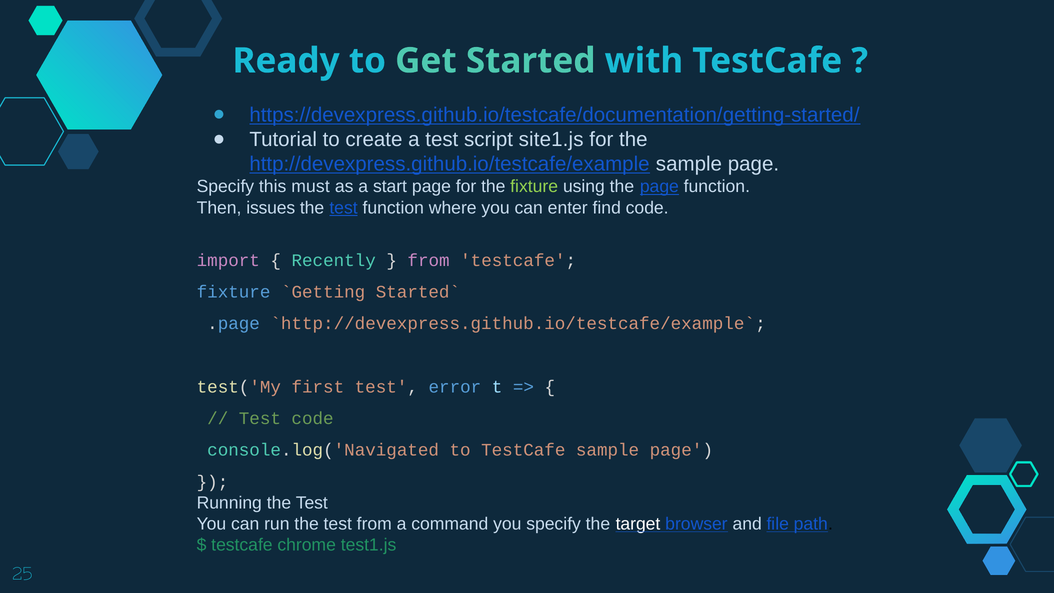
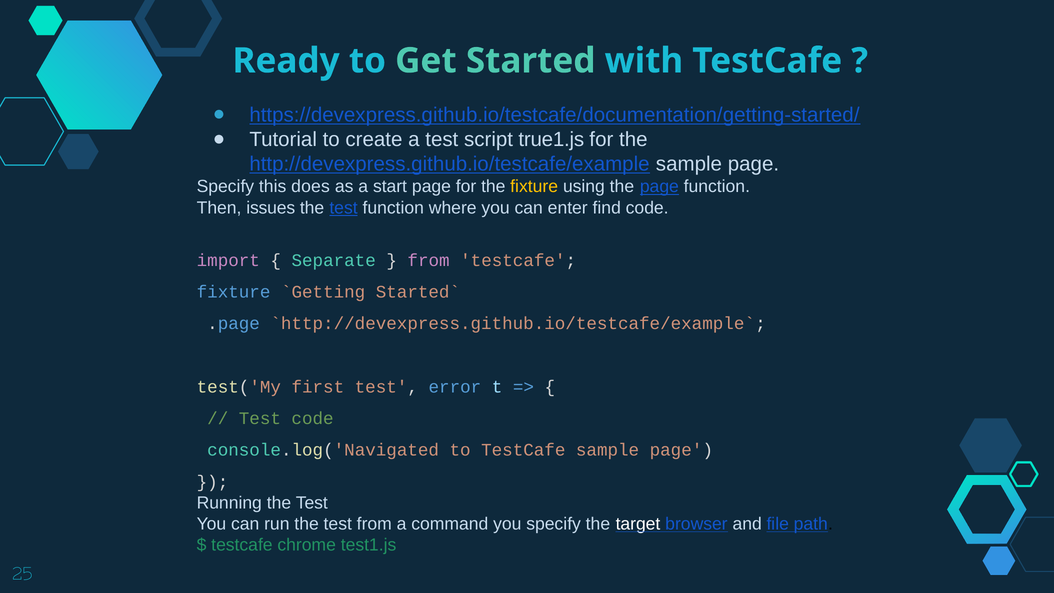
site1.js: site1.js -> true1.js (551, 139)
must: must -> does (311, 187)
fixture colour: light green -> yellow (534, 187)
Recently: Recently -> Separate (334, 260)
